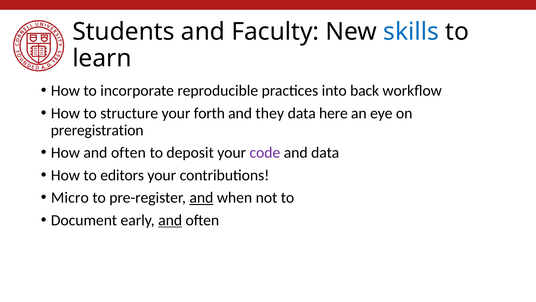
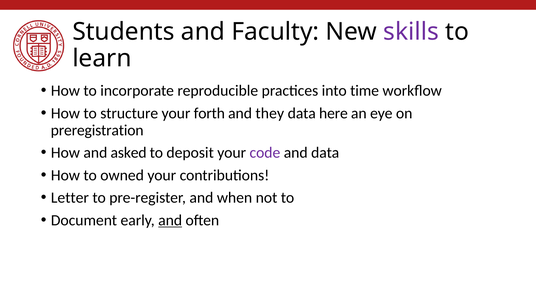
skills colour: blue -> purple (411, 32)
back: back -> time (365, 91)
How and often: often -> asked (129, 152)
editors: editors -> owned (122, 175)
Micro: Micro -> Letter (70, 197)
and underline: present -> none (201, 197)
